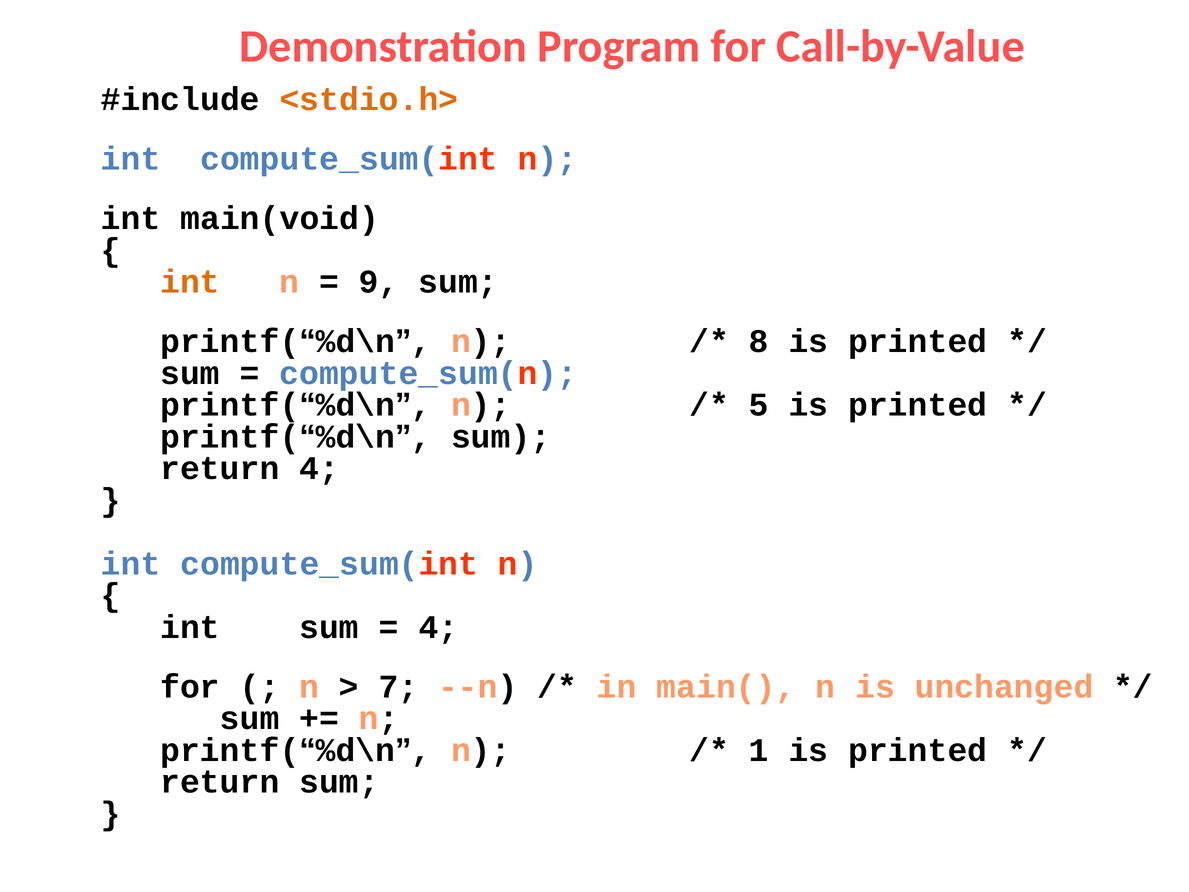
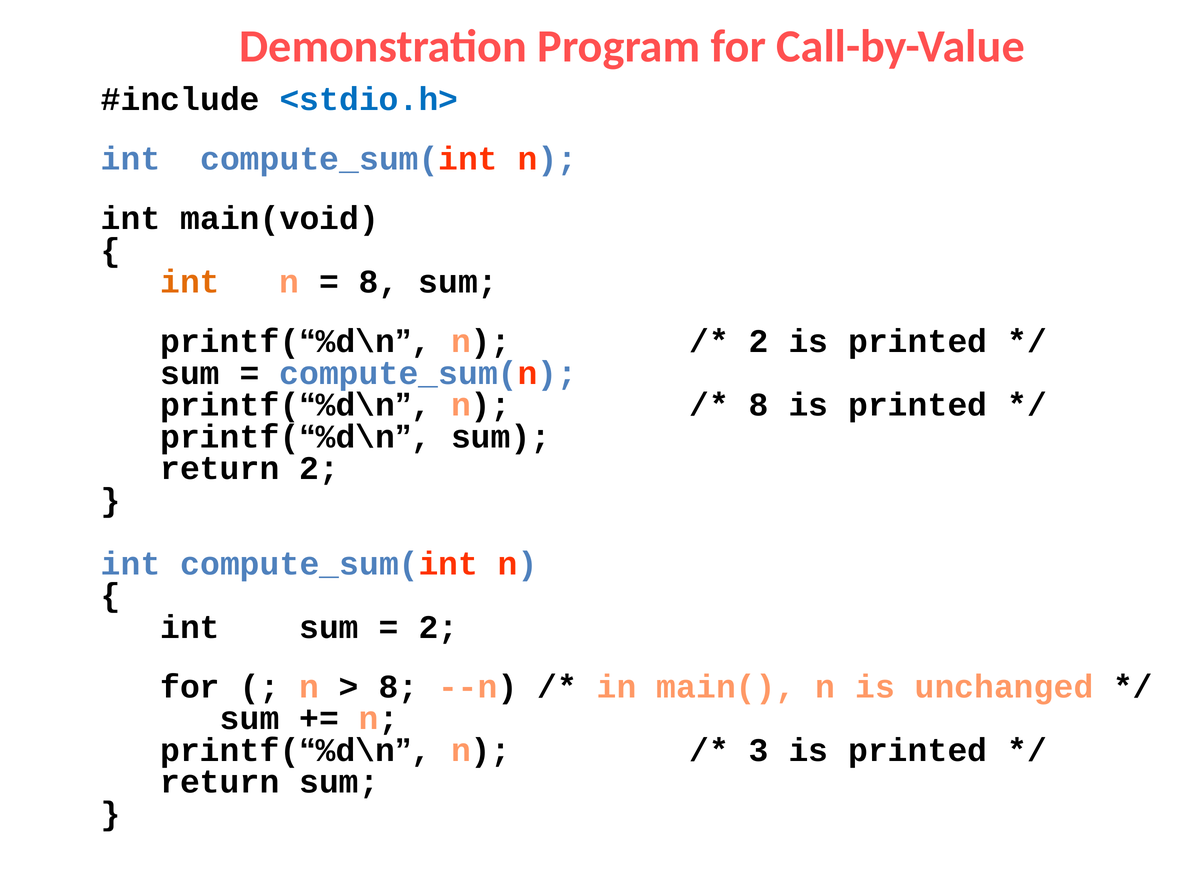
<stdio.h> colour: orange -> blue (369, 100)
9: 9 -> 8 (379, 282)
8: 8 -> 2 (759, 341)
5: 5 -> 8 (759, 405)
return 4: 4 -> 2 (319, 468)
4: 4 -> 2 (438, 627)
7: 7 -> 8 (398, 686)
1: 1 -> 3 (759, 750)
